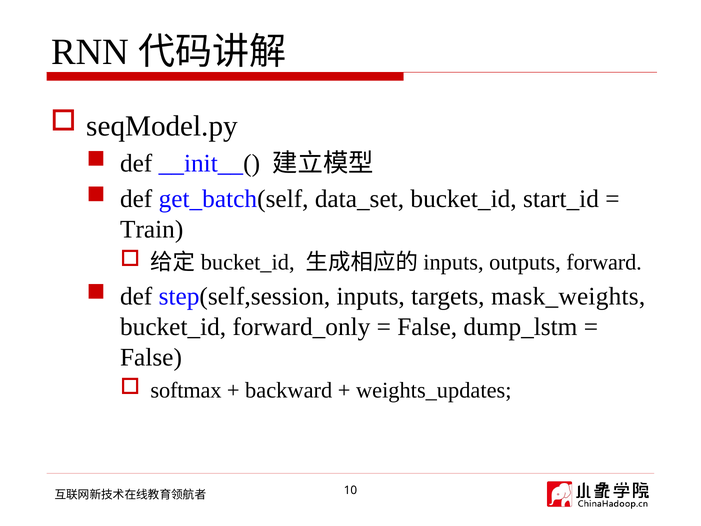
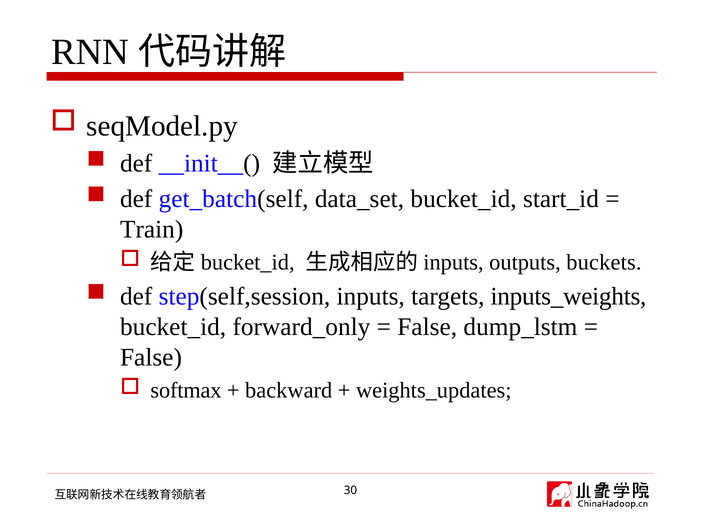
forward: forward -> buckets (604, 262)
mask_weights: mask_weights -> inputs_weights (568, 296)
10: 10 -> 30 (350, 490)
